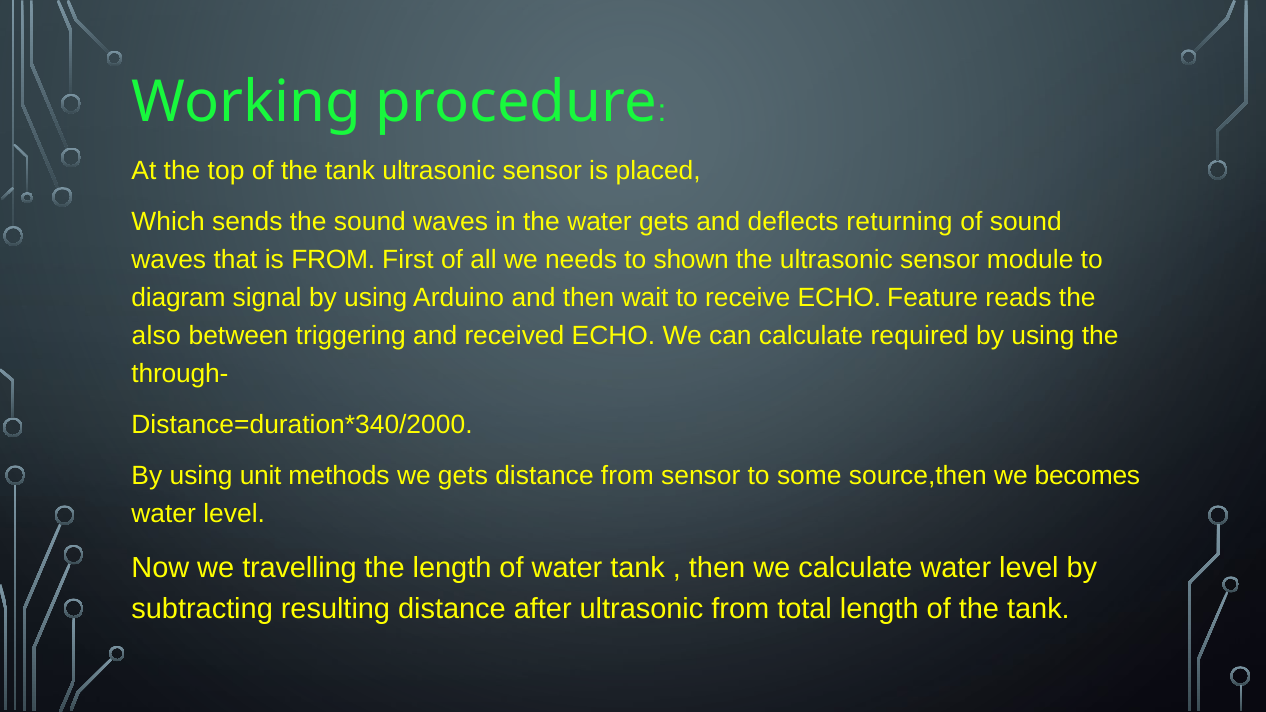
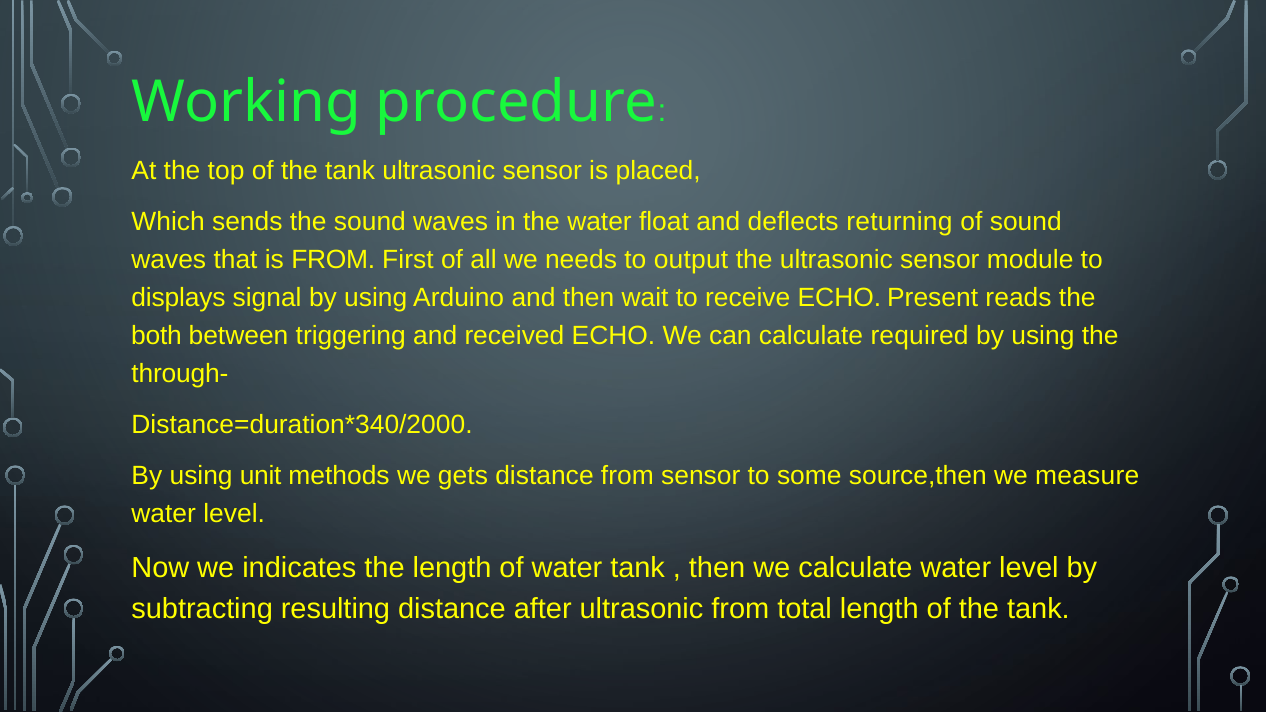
water gets: gets -> float (664, 222)
shown: shown -> output (691, 260)
diagram: diagram -> displays (178, 298)
Feature: Feature -> Present (933, 298)
also: also -> both (157, 336)
becomes: becomes -> measure (1087, 476)
travelling: travelling -> indicates (299, 568)
